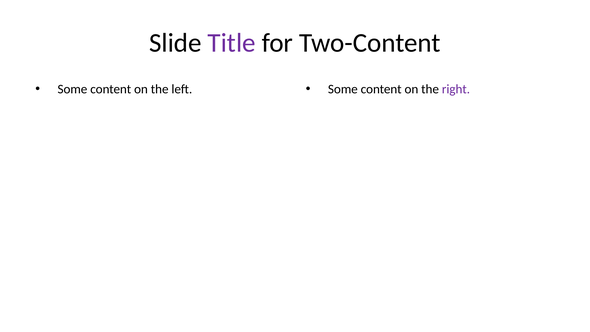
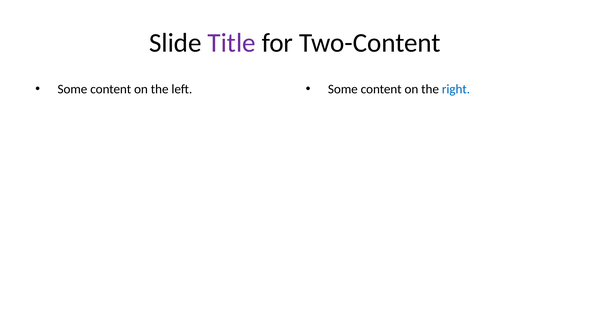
right colour: purple -> blue (456, 89)
